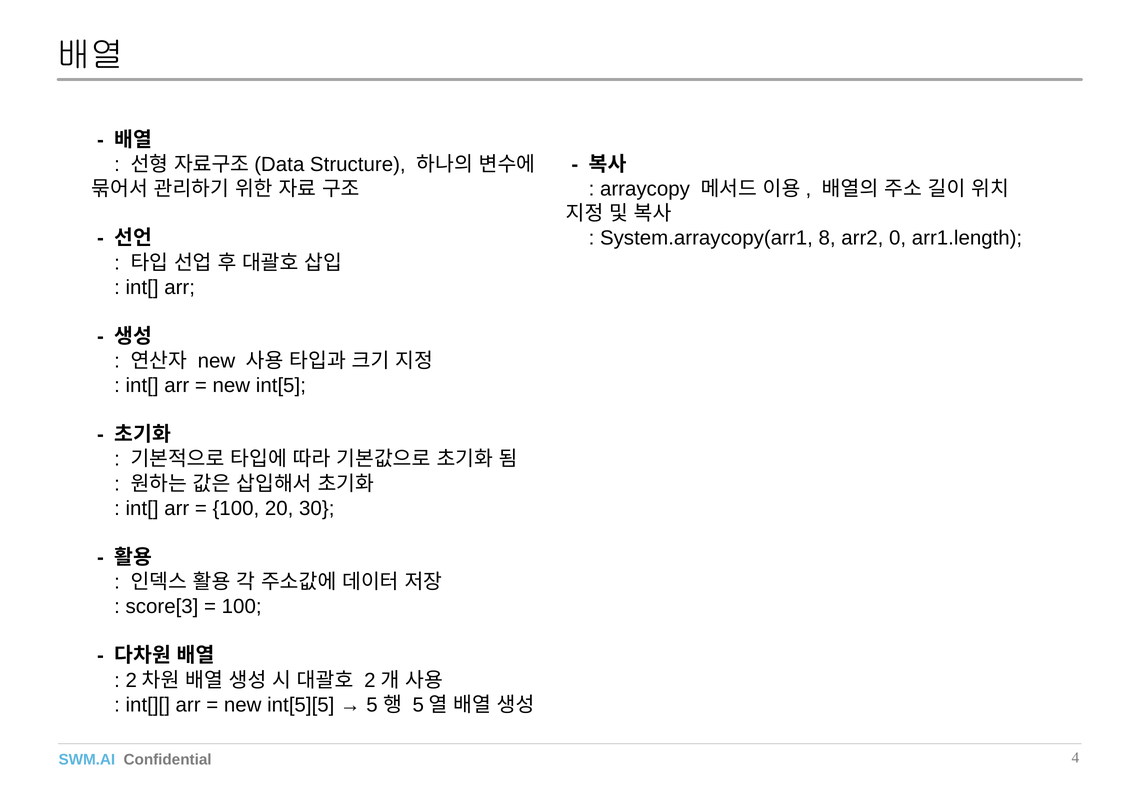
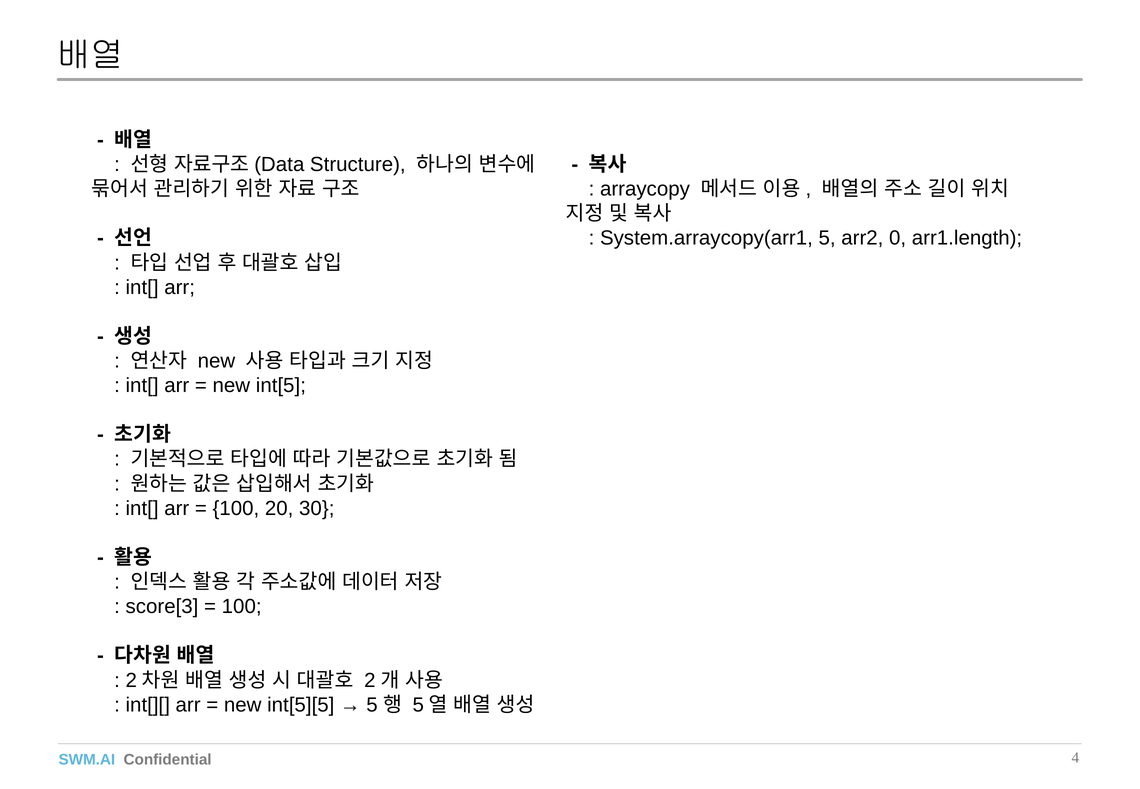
System.arraycopy(arr1 8: 8 -> 5 (827, 238)
